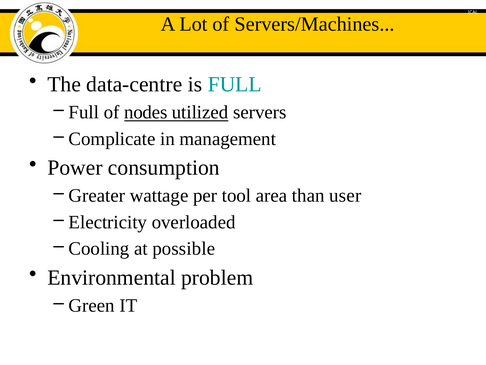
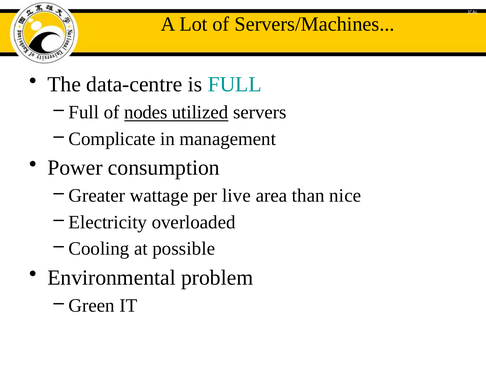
tool: tool -> live (236, 195)
user: user -> nice (345, 195)
